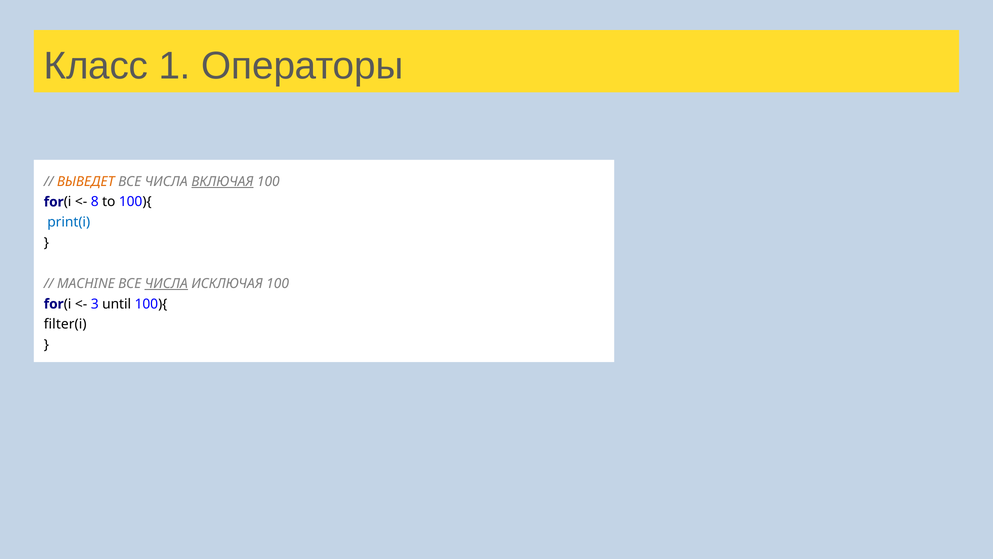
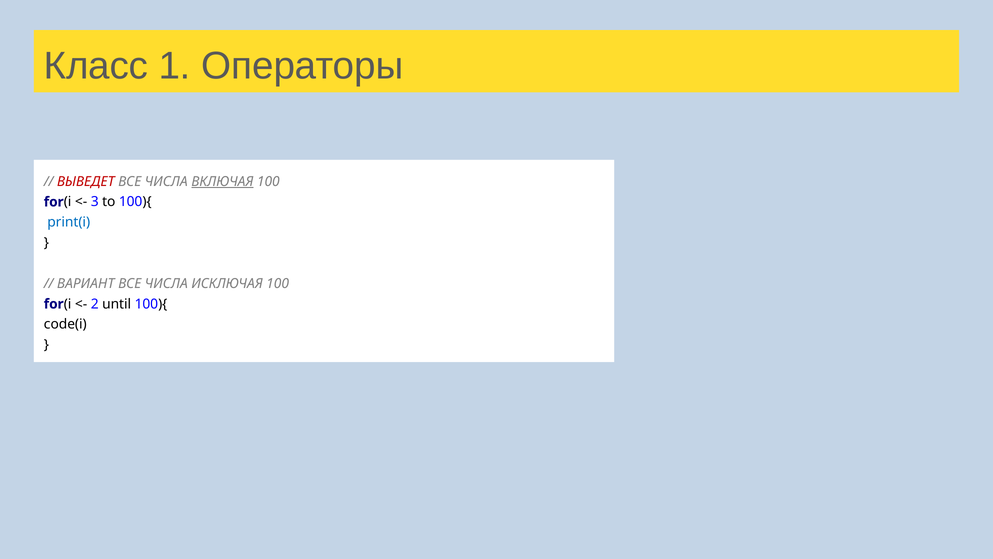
ВЫВЕДЕТ colour: orange -> red (86, 181)
8: 8 -> 3 (95, 202)
MACHINE: MACHINE -> ВАРИАНТ (86, 283)
ЧИСЛА underline: present -> none (166, 283)
3: 3 -> 2 (95, 304)
filter(i: filter(i -> сode(i (65, 324)
